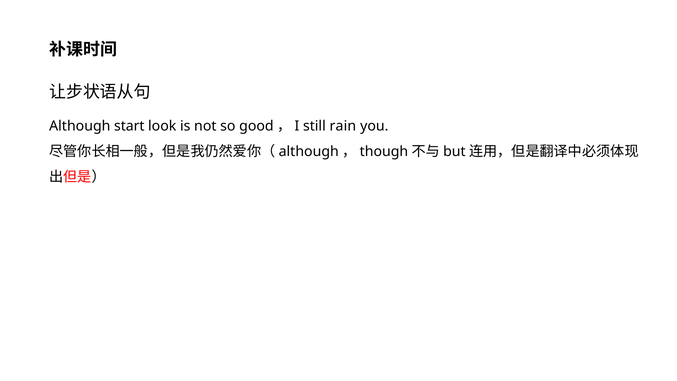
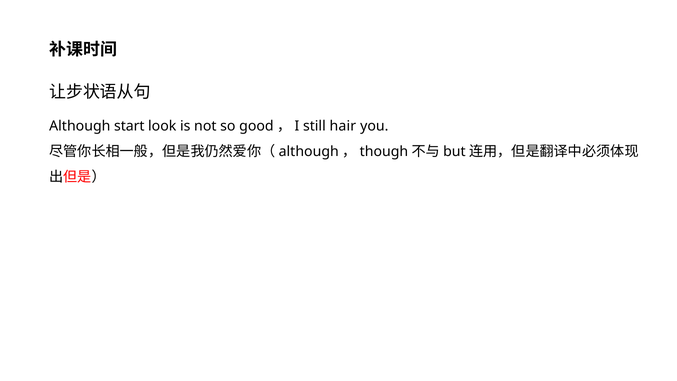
rain: rain -> hair (343, 126)
